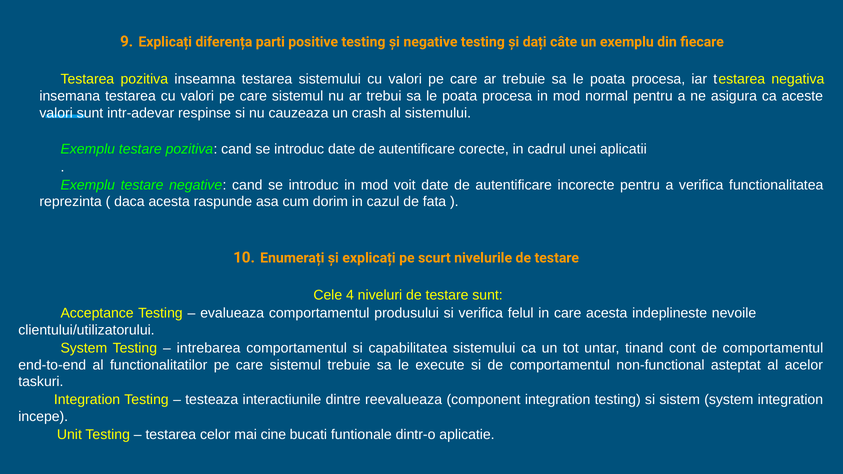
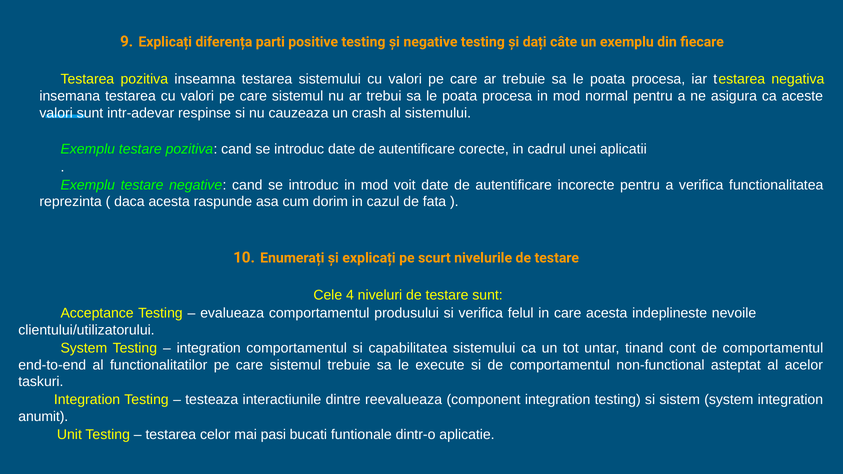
intrebarea: intrebarea -> integration (209, 348)
incepe: incepe -> anumit (43, 417)
cine: cine -> pasi (273, 435)
